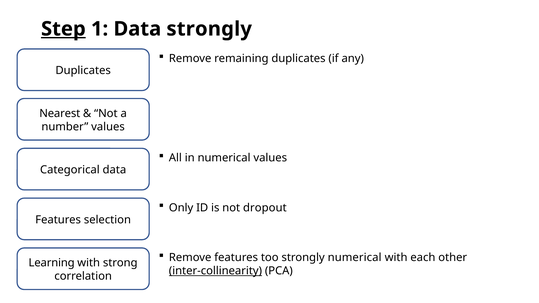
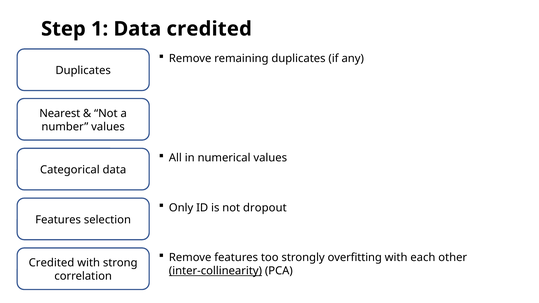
Step underline: present -> none (63, 29)
Data strongly: strongly -> credited (209, 29)
strongly numerical: numerical -> overfitting (355, 258)
Learning: Learning -> Credited (52, 263)
